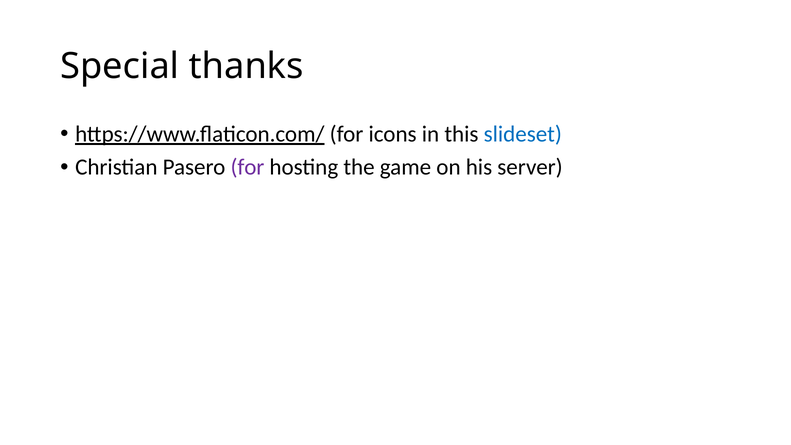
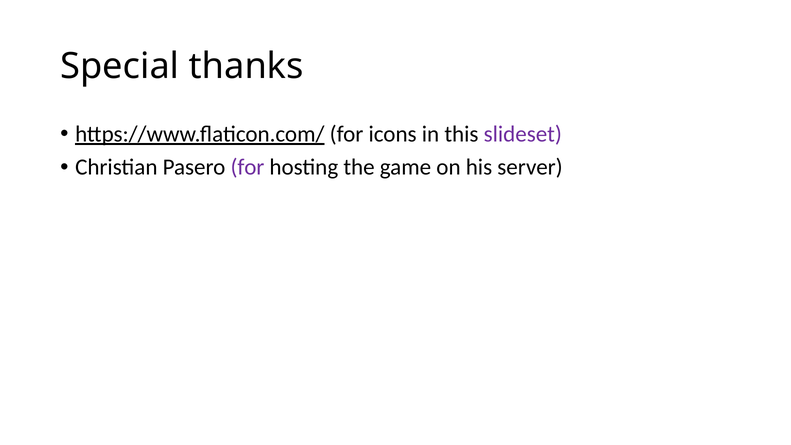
slideset colour: blue -> purple (523, 134)
